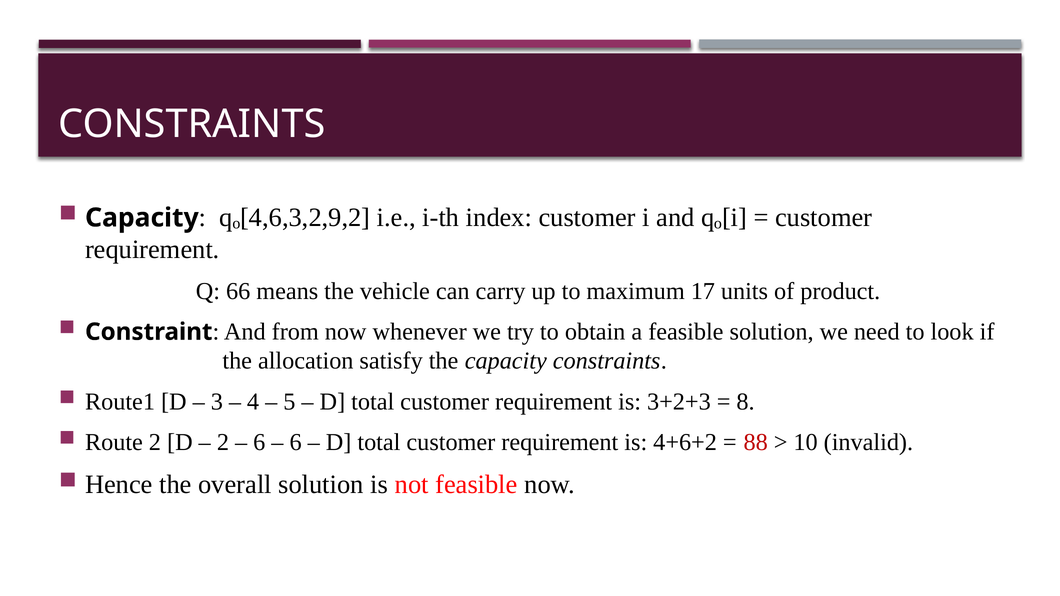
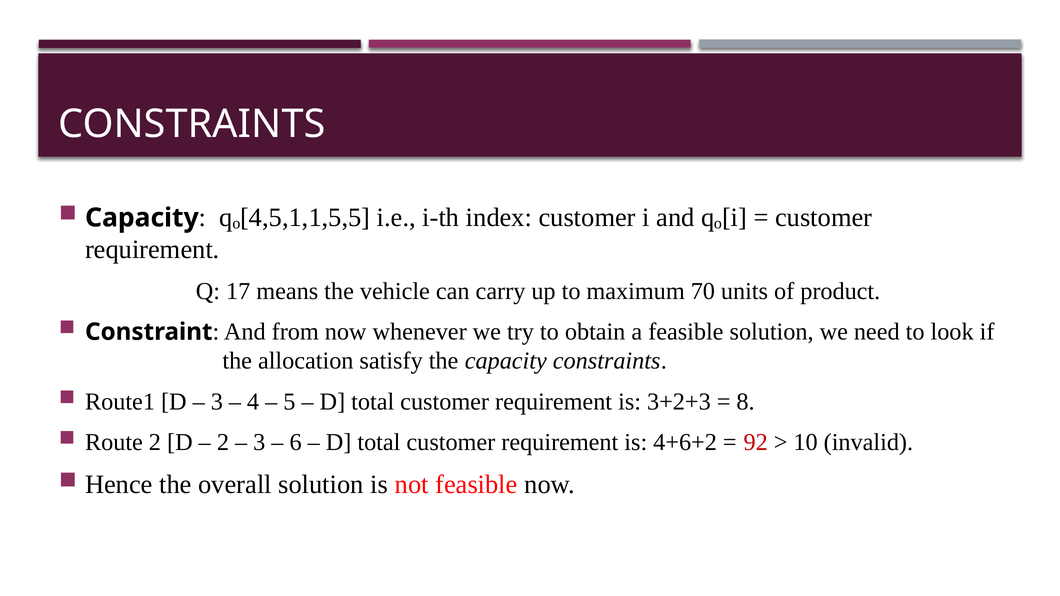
qₒ[4,6,3,2,9,2: qₒ[4,6,3,2,9,2 -> qₒ[4,5,1,1,5,5 (295, 218)
66: 66 -> 17 (238, 291)
17: 17 -> 70 (703, 291)
6: 6 -> 3 (259, 442)
88: 88 -> 92 (756, 442)
